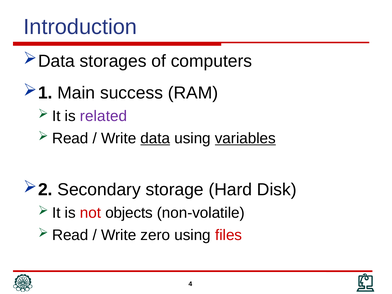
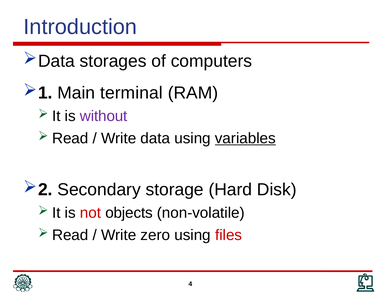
success: success -> terminal (131, 93)
related: related -> without (104, 116)
data underline: present -> none (155, 138)
